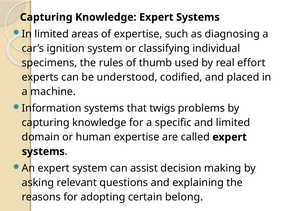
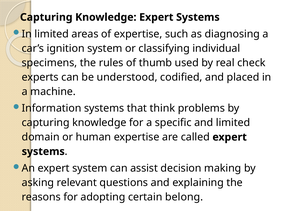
effort: effort -> check (251, 63)
twigs: twigs -> think (162, 108)
